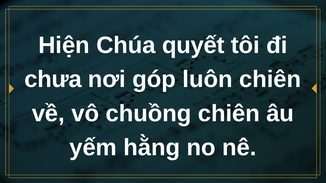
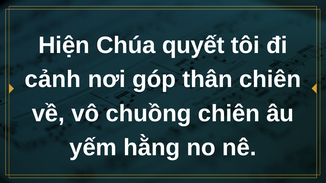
chưa: chưa -> cảnh (53, 80)
luôn: luôn -> thân (208, 80)
